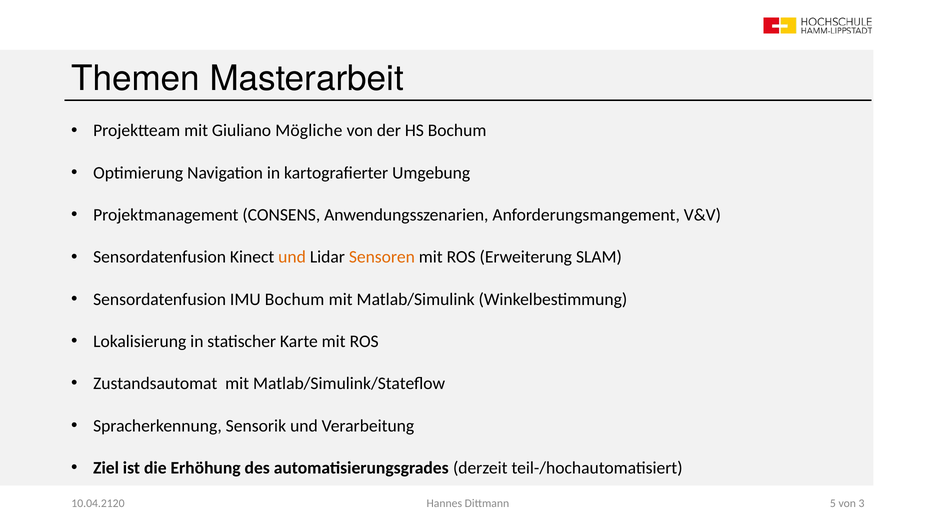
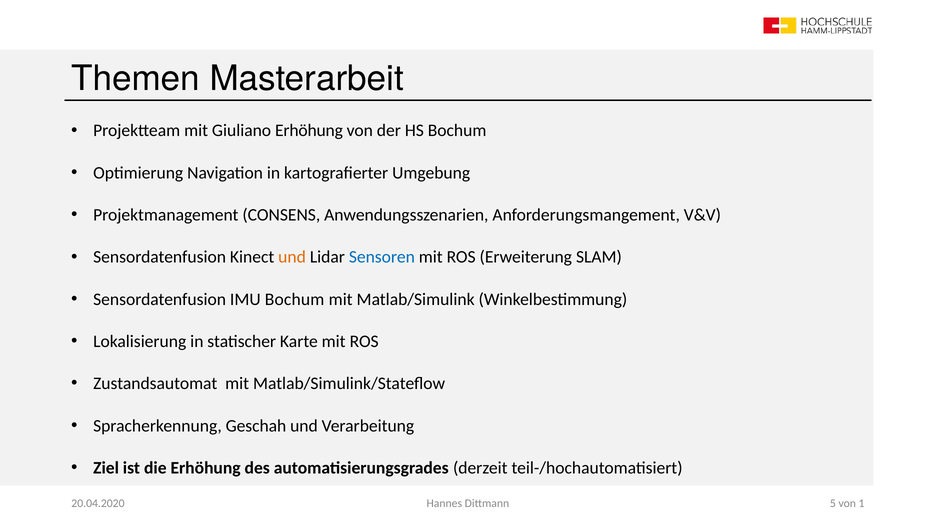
Giuliano Mögliche: Mögliche -> Erhöhung (309, 131)
Sensoren colour: orange -> blue (382, 257)
Sensorik: Sensorik -> Geschah (256, 425)
10.04.2120: 10.04.2120 -> 20.04.2020 (98, 503)
3: 3 -> 1 (862, 503)
